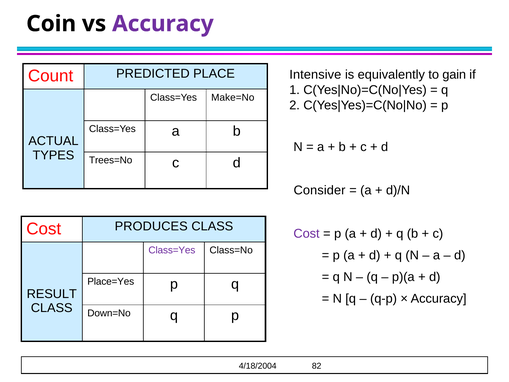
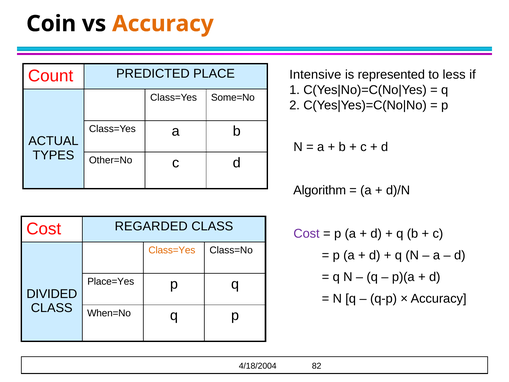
Accuracy colour: purple -> orange (163, 24)
equivalently: equivalently -> represented (391, 75)
gain: gain -> less (454, 75)
Make=No: Make=No -> Some=No (233, 97)
Trees=No: Trees=No -> Other=No (111, 160)
Consider: Consider -> Algorithm (320, 190)
PRODUCES: PRODUCES -> REGARDED (151, 226)
Class=Yes colour: purple -> orange (172, 250)
RESULT: RESULT -> DIVIDED (52, 294)
Down=No: Down=No -> When=No (109, 313)
